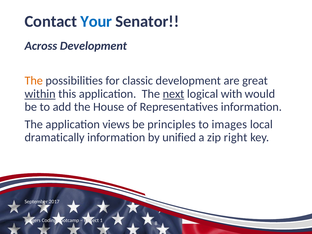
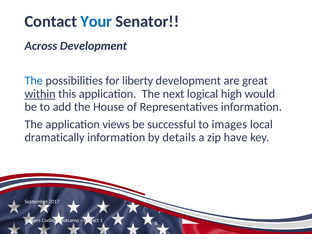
The colour: orange -> blue (34, 81)
classic: classic -> liberty (138, 81)
next underline: present -> none (174, 94)
with: with -> high (231, 94)
principles: principles -> successful (172, 124)
unified: unified -> details (179, 137)
right: right -> have (236, 137)
